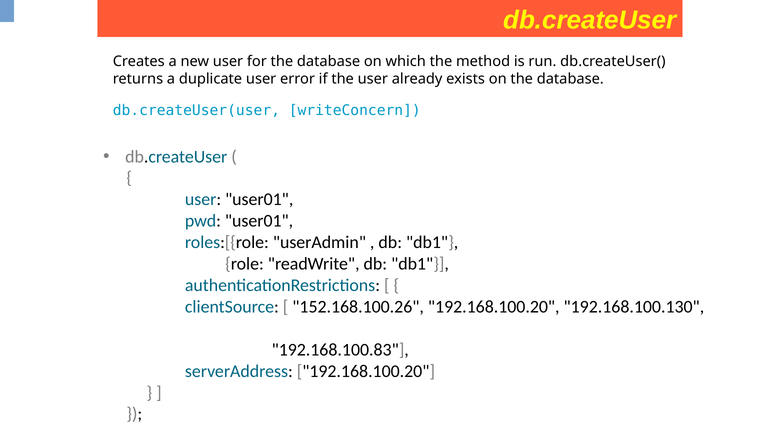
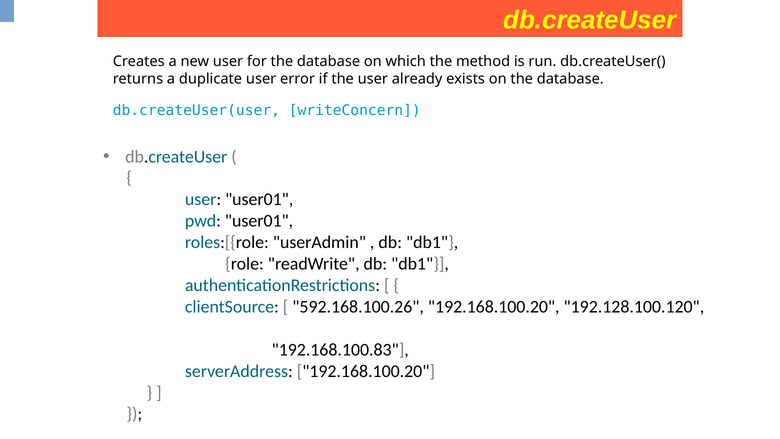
152.168.100.26: 152.168.100.26 -> 592.168.100.26 (358, 307)
192.168.100.130: 192.168.100.130 -> 192.128.100.120 (634, 307)
